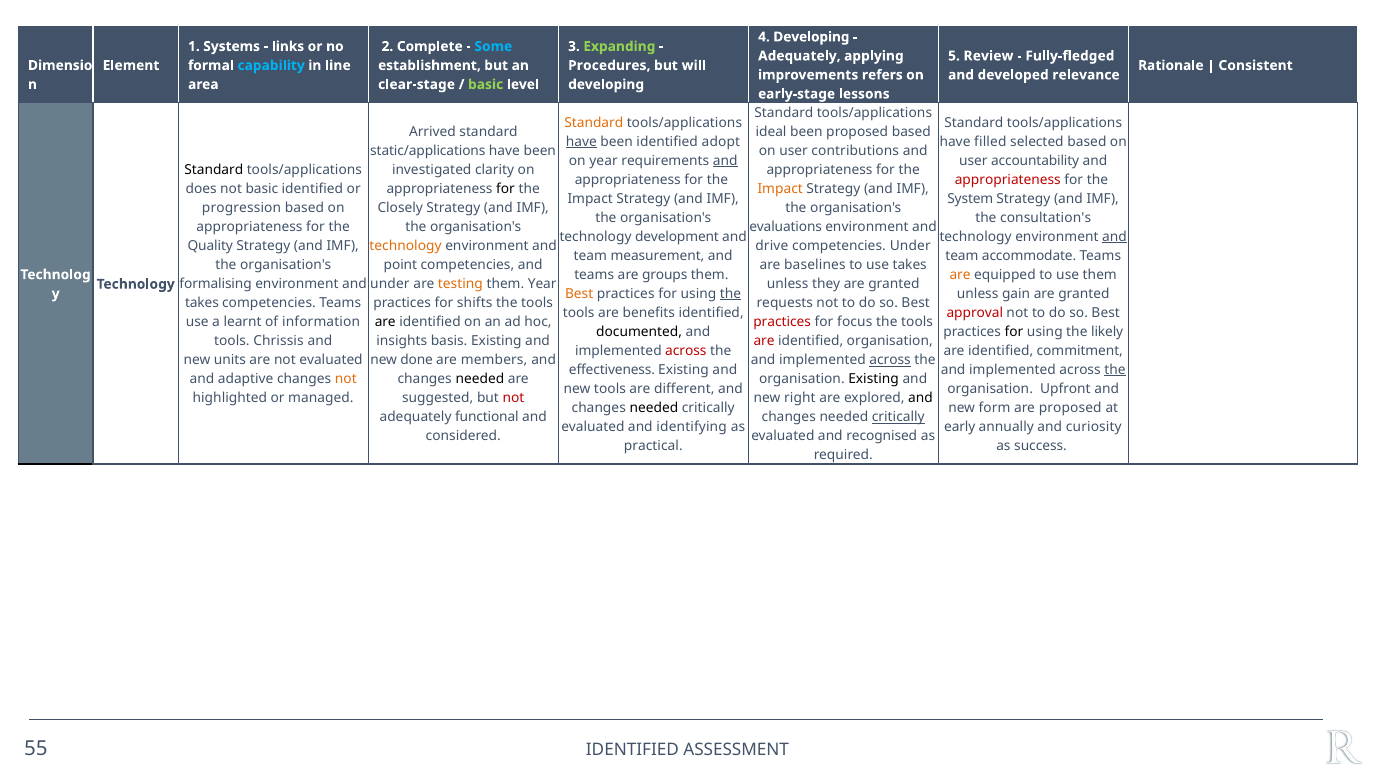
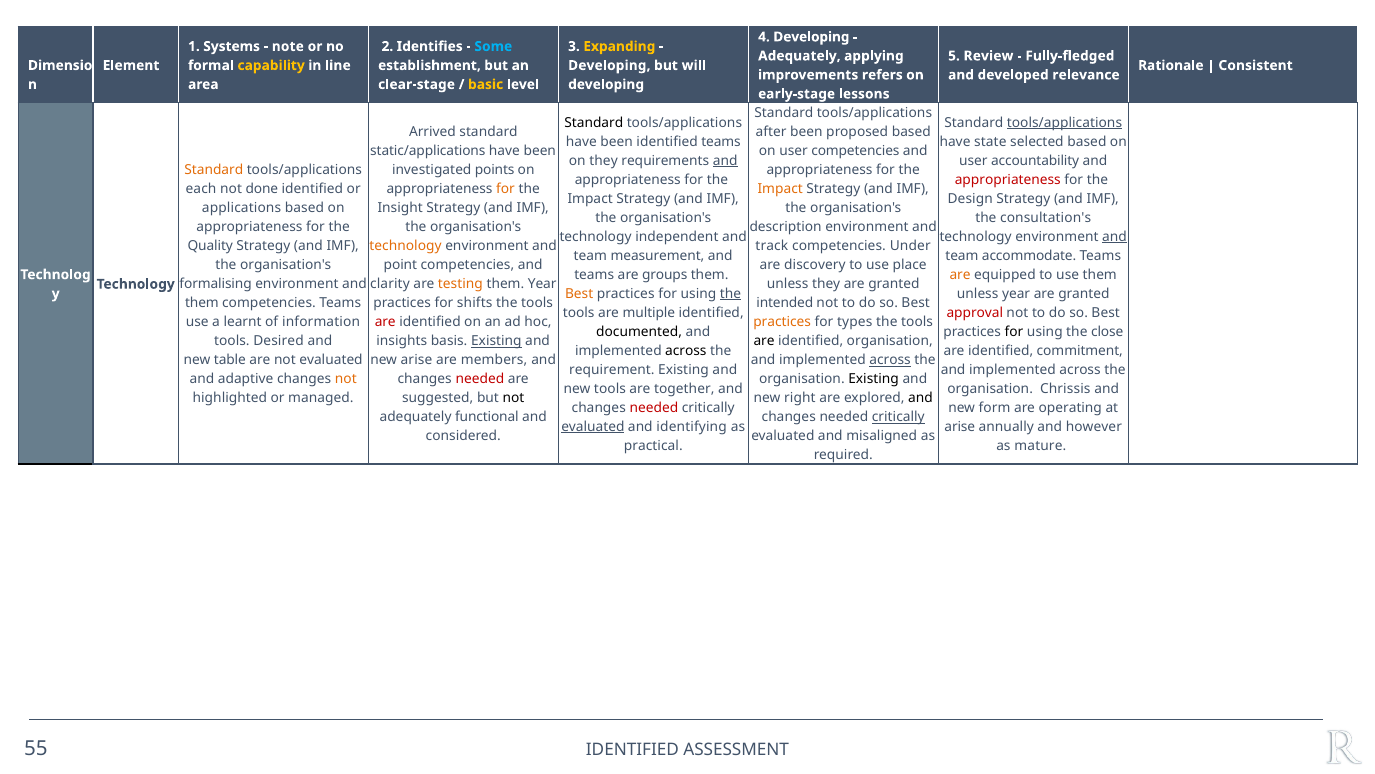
links: links -> note (288, 46)
Complete: Complete -> Identifies (430, 46)
Expanding colour: light green -> yellow (619, 46)
capability colour: light blue -> yellow (271, 65)
Procedures: Procedures -> Developing (609, 65)
basic colour: light green -> yellow (486, 84)
Standard colour: orange -> black (594, 122)
tools/applications underline: none -> present (1064, 122)
ideal: ideal -> after (771, 132)
have underline: present -> none (581, 141)
identified adopt: adopt -> teams (721, 141)
filled: filled -> state (990, 141)
user contributions: contributions -> competencies (855, 151)
on year: year -> they (604, 160)
Standard colour: black -> orange (214, 170)
clarity: clarity -> points (495, 170)
does: does -> each (201, 189)
not basic: basic -> done (262, 189)
for colour: black -> orange (506, 189)
System: System -> Design (970, 198)
progression: progression -> applications (242, 208)
Closely: Closely -> Insight (400, 208)
evaluations: evaluations -> description (786, 227)
development: development -> independent (677, 236)
drive: drive -> track (772, 246)
baselines: baselines -> discovery (815, 265)
use takes: takes -> place (910, 265)
under: under -> clarity (390, 284)
unless gain: gain -> year (1016, 293)
takes: takes -> them (202, 303)
requests: requests -> intended (785, 303)
benefits: benefits -> multiple (649, 312)
are colour: black -> red (385, 322)
practices colour: red -> orange (782, 322)
focus: focus -> types (855, 322)
likely: likely -> close (1107, 331)
Chrissis: Chrissis -> Desired (279, 341)
Existing underline: none -> present (496, 341)
are colour: red -> black (764, 341)
across colour: red -> black (686, 350)
units: units -> table (230, 360)
new done: done -> arise (417, 360)
effectiveness: effectiveness -> requirement (612, 369)
the underline: present -> none (1115, 369)
needed colour: black -> red (480, 379)
different: different -> together (684, 388)
Upfront: Upfront -> Chrissis (1065, 388)
not colour: red -> black (513, 398)
needed colour: black -> red (654, 407)
are proposed: proposed -> operating (1070, 407)
evaluated underline: none -> present (593, 426)
early: early -> arise (960, 426)
curiosity: curiosity -> however (1094, 426)
recognised: recognised -> misaligned (882, 436)
success: success -> mature (1040, 445)
